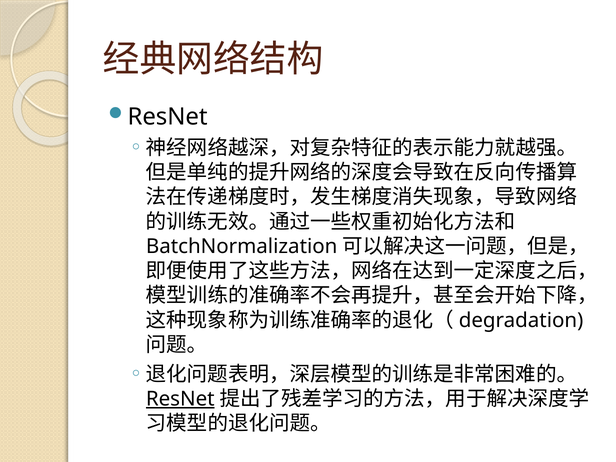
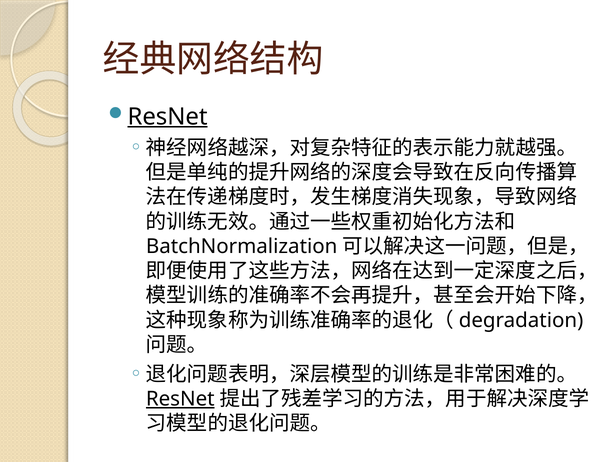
ResNet underline: none -> present (168, 117)
